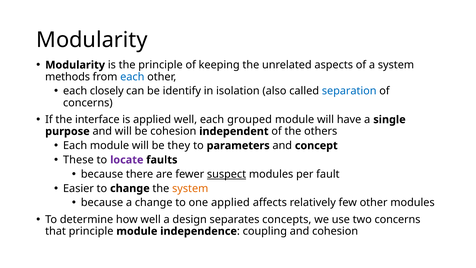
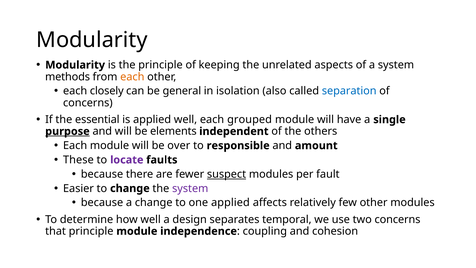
each colour: blue -> orange (132, 77)
identify: identify -> general (182, 91)
interface: interface -> essential (97, 119)
purpose underline: none -> present (67, 131)
be cohesion: cohesion -> elements (173, 131)
they: they -> over (179, 145)
parameters: parameters -> responsible (238, 145)
concept: concept -> amount (316, 145)
system colour: orange -> purple (190, 188)
concepts: concepts -> temporal (287, 219)
